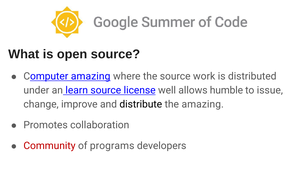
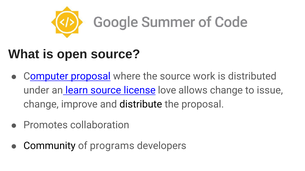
Computer amazing: amazing -> proposal (91, 77)
well: well -> love (167, 91)
allows humble: humble -> change (226, 91)
the amazing: amazing -> proposal (203, 105)
Community colour: red -> black (50, 146)
